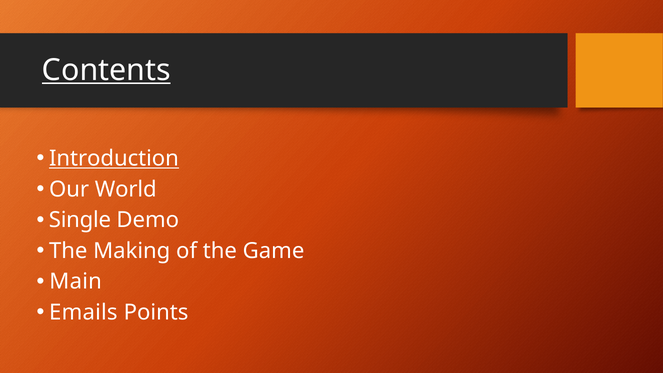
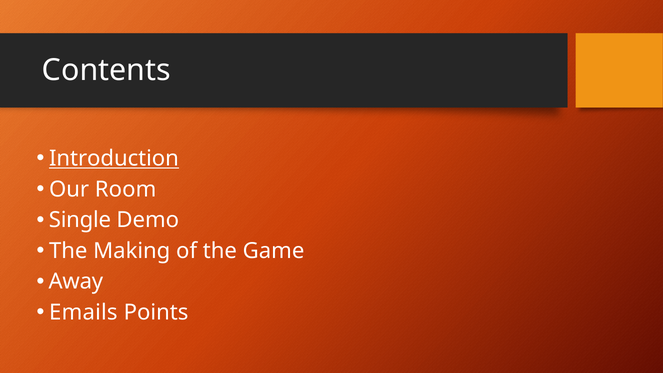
Contents underline: present -> none (106, 70)
World: World -> Room (126, 189)
Main: Main -> Away (76, 282)
